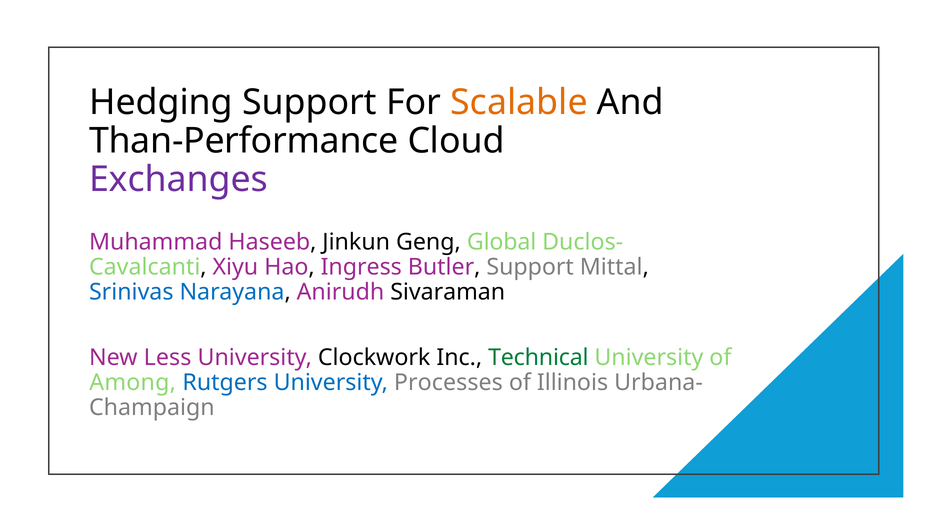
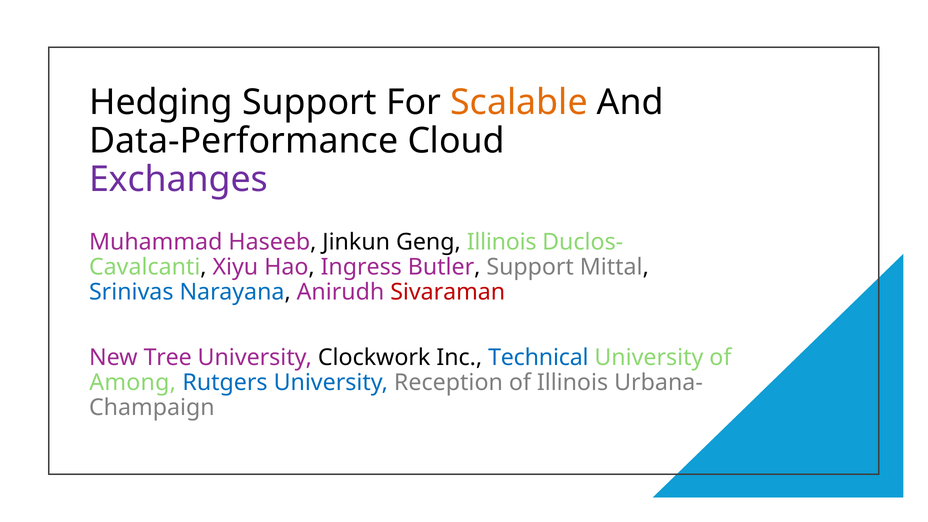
Than-Performance: Than-Performance -> Data-Performance (244, 141)
Geng Global: Global -> Illinois (502, 242)
Sivaraman colour: black -> red (448, 292)
Less: Less -> Tree (168, 358)
Technical colour: green -> blue (538, 358)
Processes: Processes -> Reception (448, 383)
